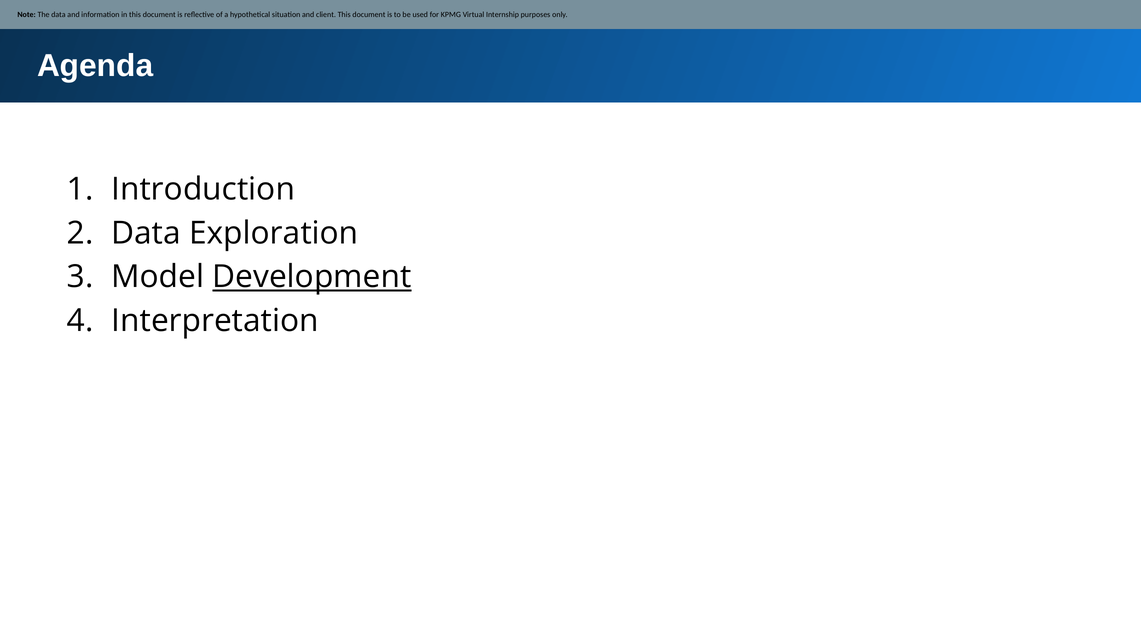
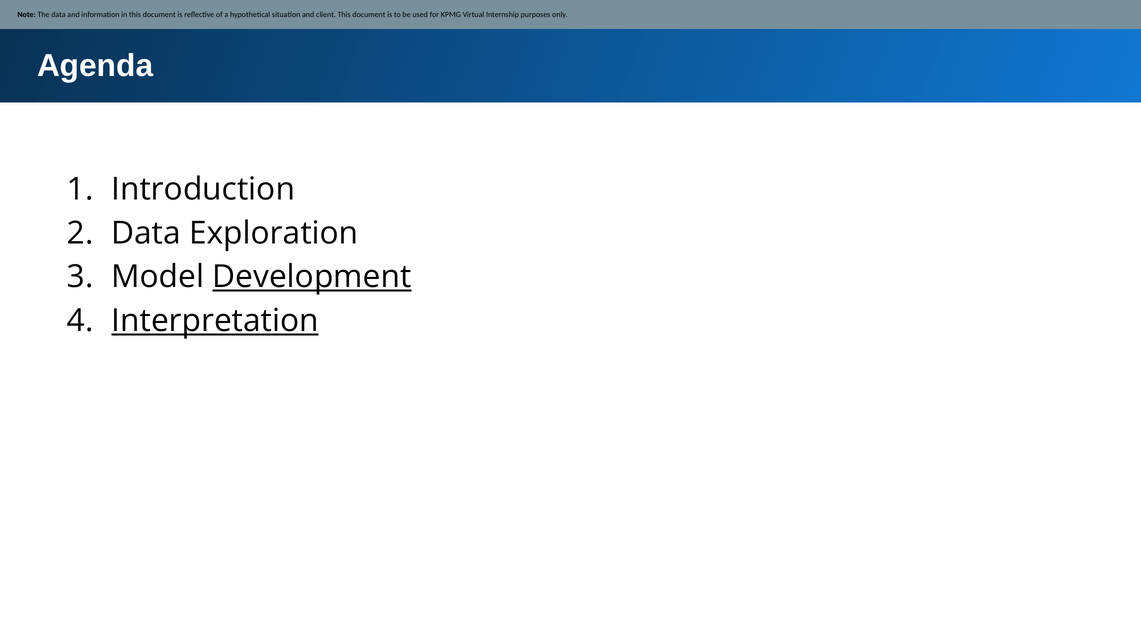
Interpretation underline: none -> present (215, 321)
